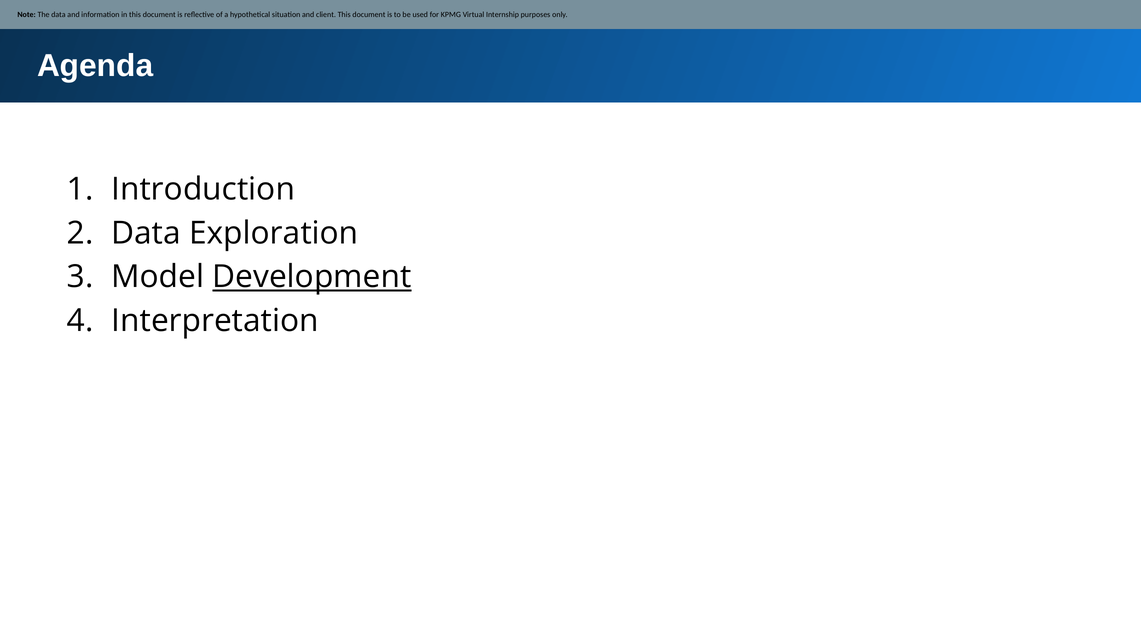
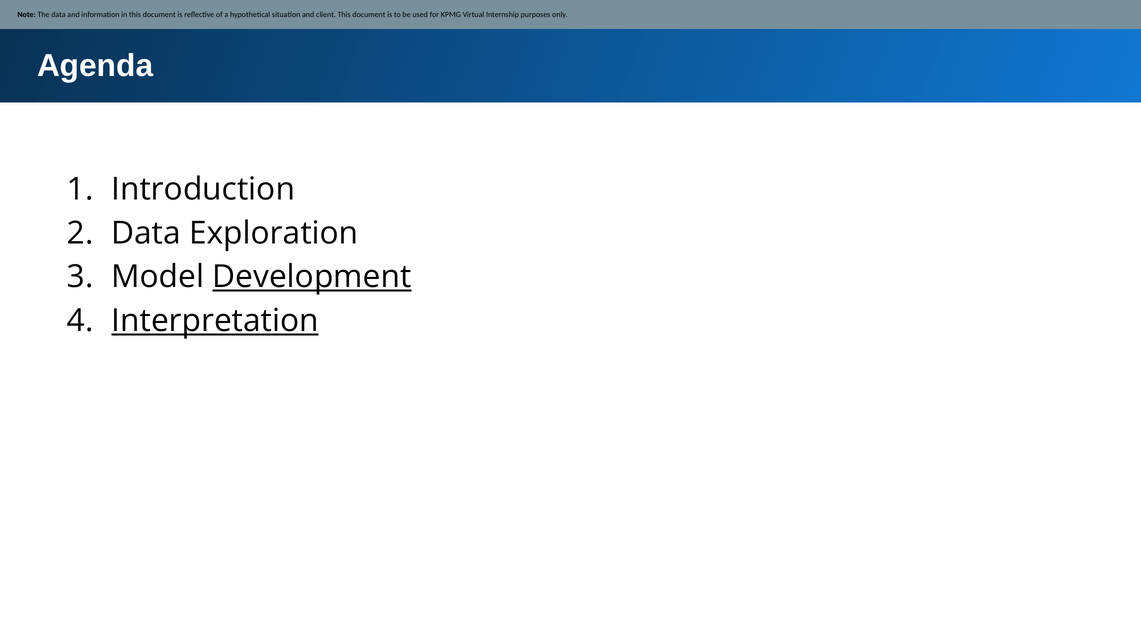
Interpretation underline: none -> present (215, 321)
